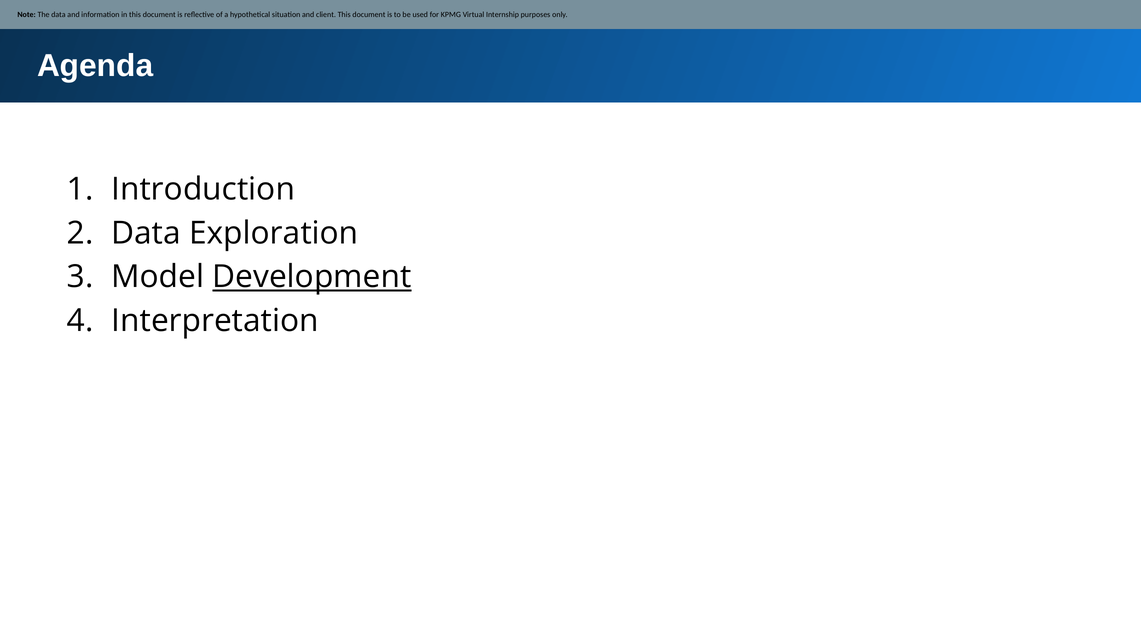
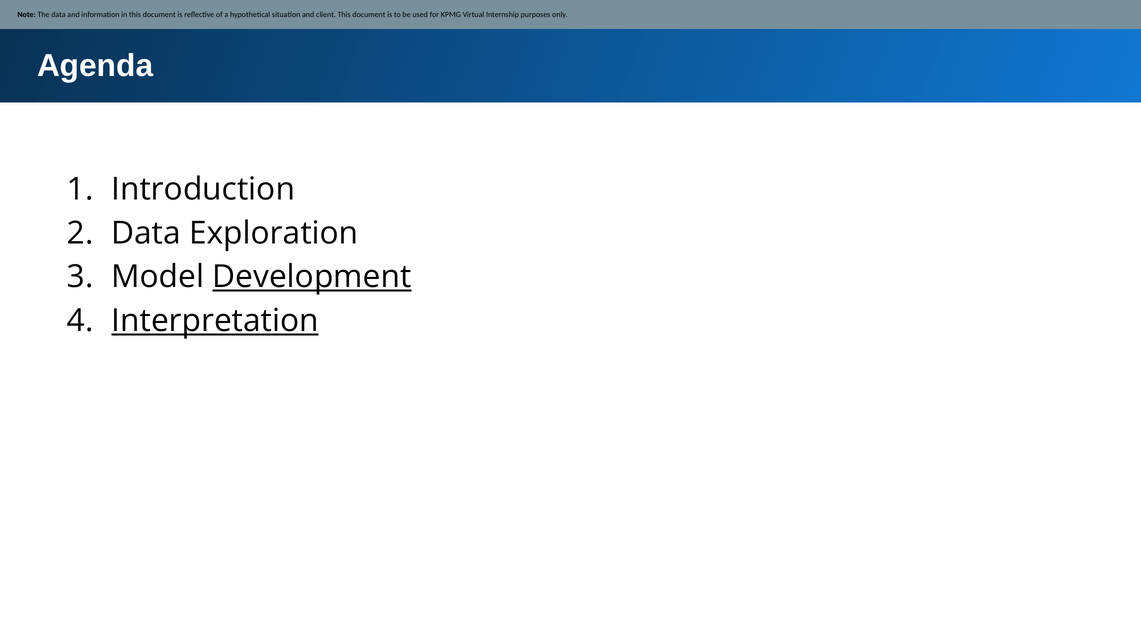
Interpretation underline: none -> present (215, 321)
